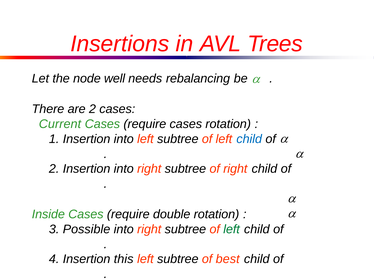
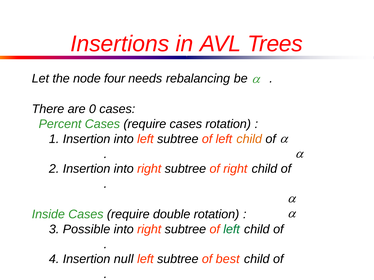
node well: well -> four (115, 79)
are 2: 2 -> 0 (92, 109)
Current: Current -> Percent (60, 124)
child colour: blue -> orange (249, 139)
this: this -> null (124, 260)
